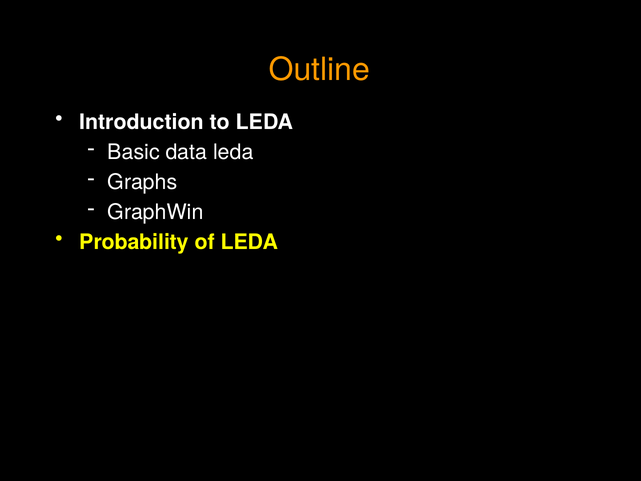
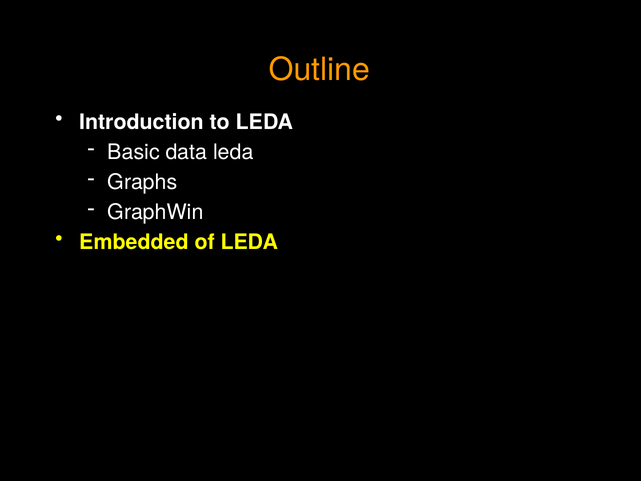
Probability: Probability -> Embedded (134, 242)
